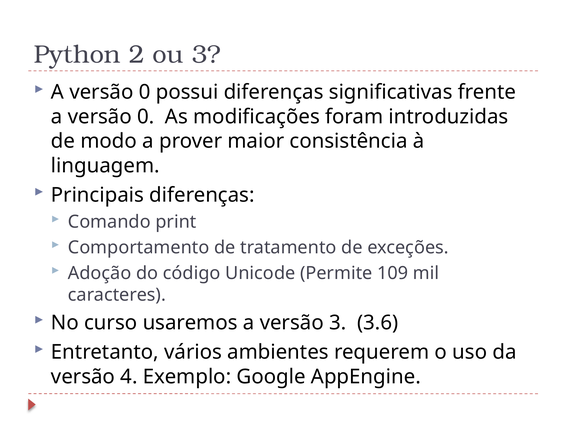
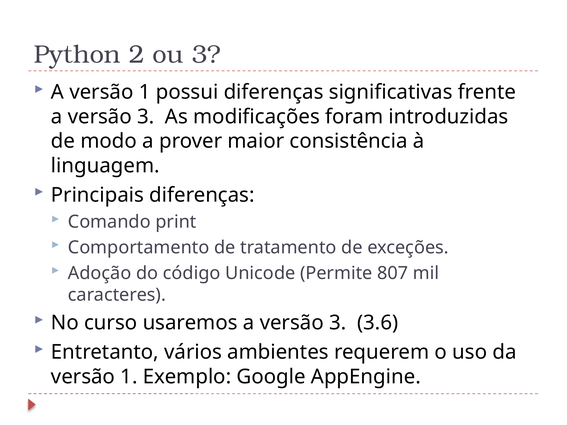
0: 0 -> 1 (145, 92)
0: 0 -> 3 (146, 117)
109: 109 -> 807 (393, 273)
4: 4 -> 1 (129, 377)
